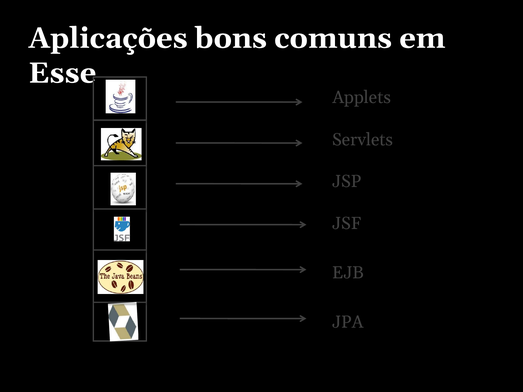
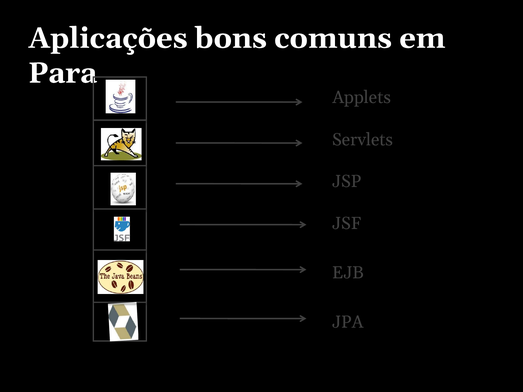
Esse: Esse -> Para (63, 73)
